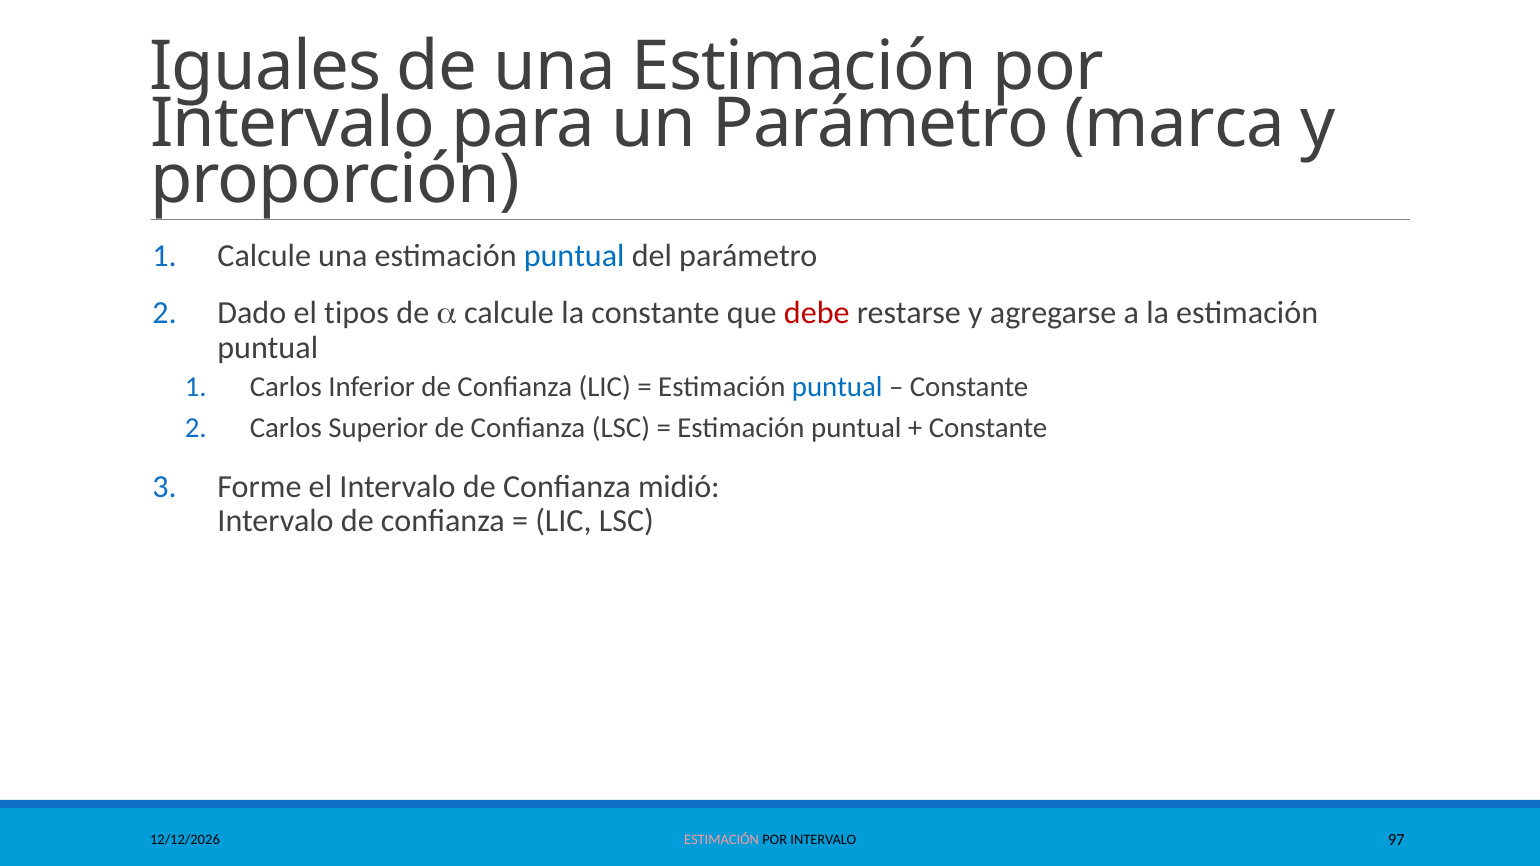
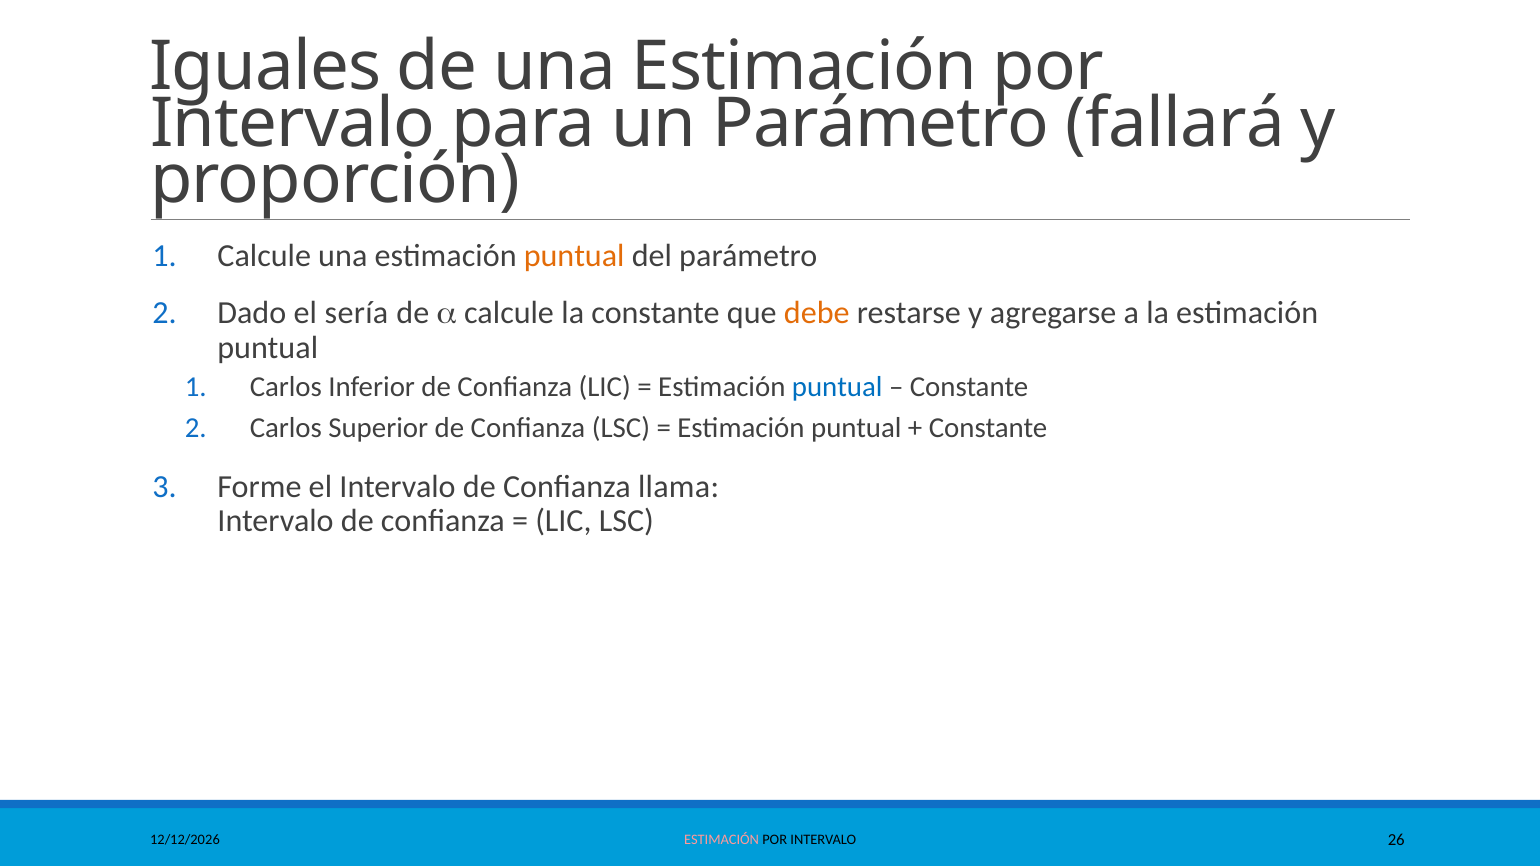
marca: marca -> fallará (1175, 123)
puntual colour: blue -> orange (574, 256)
tipos: tipos -> sería (357, 313)
debe colour: red -> orange (817, 313)
midió: midió -> llama (679, 487)
97: 97 -> 26 (1396, 840)
